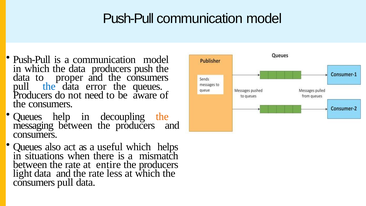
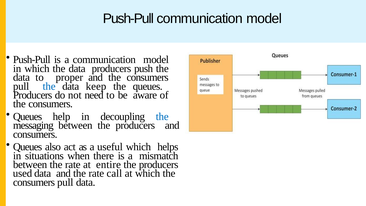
error: error -> keep (96, 86)
the colour: orange -> blue (162, 117)
light: light -> used (22, 173)
less: less -> call (114, 173)
